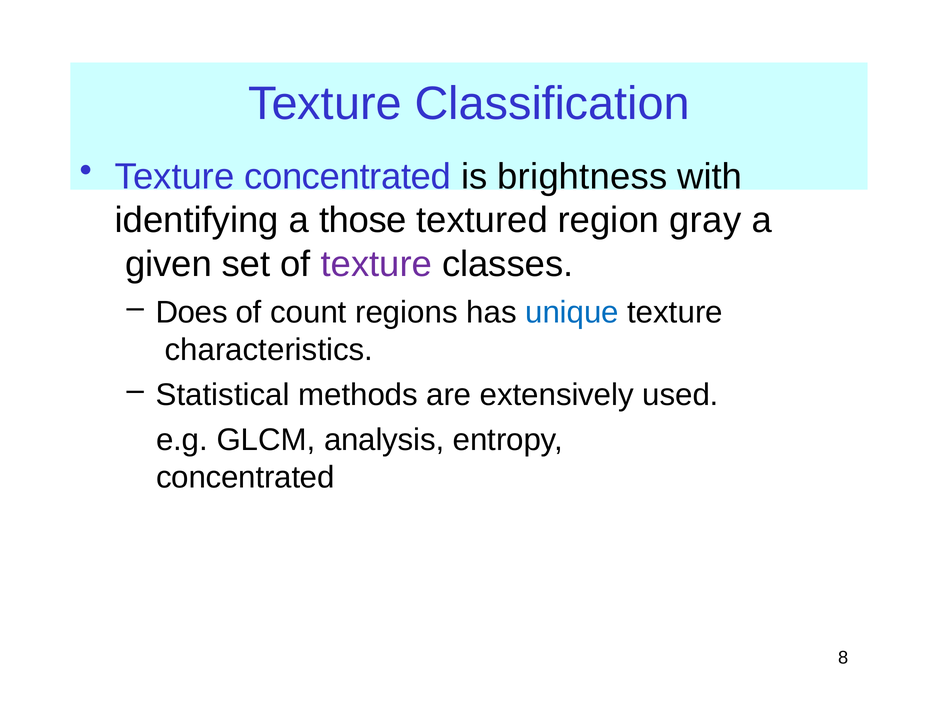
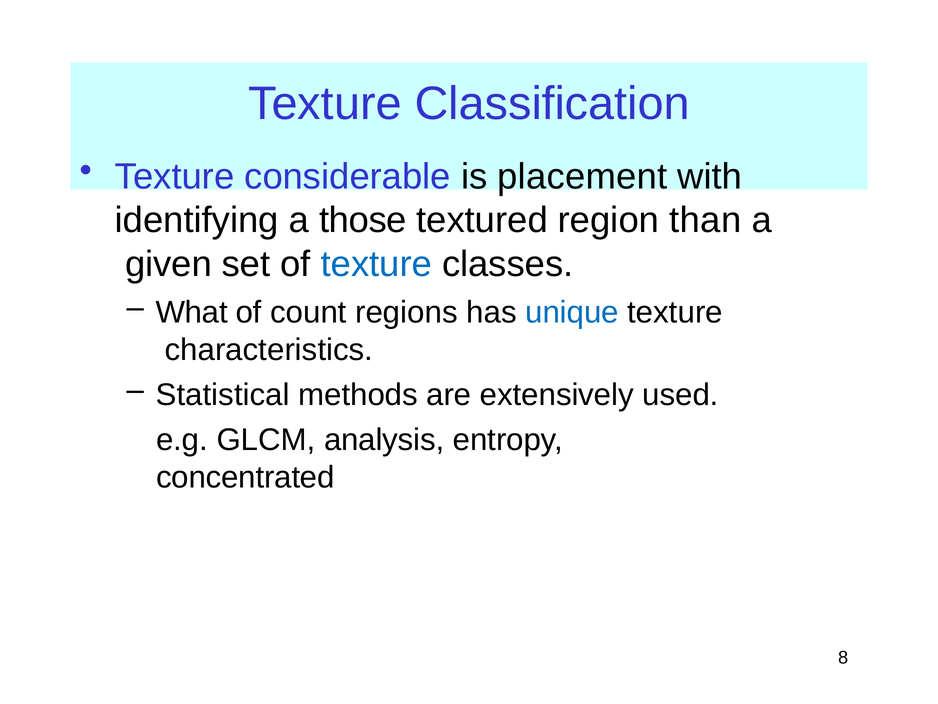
Texture concentrated: concentrated -> considerable (348, 176)
brightness: brightness -> placement (582, 176)
gray: gray -> than (705, 220)
texture colour: purple -> blue (376, 264)
Does: Does -> What (192, 312)
